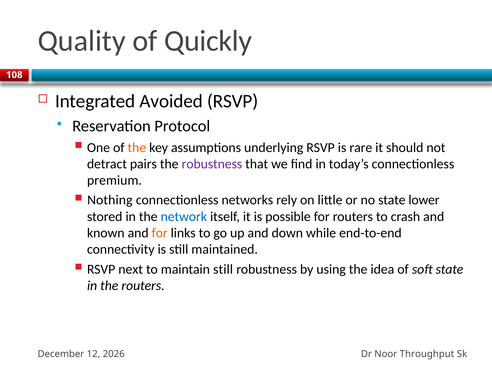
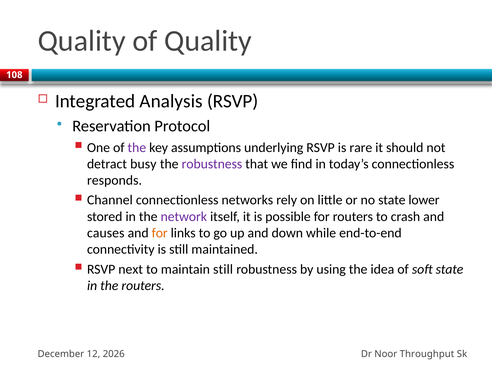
of Quickly: Quickly -> Quality (208, 41)
Avoided: Avoided -> Analysis (171, 101)
the colour: orange -> purple (137, 148)
pairs: pairs -> busy (143, 164)
premium: premium -> responds (114, 180)
Nothing: Nothing -> Channel (110, 200)
network colour: blue -> purple (184, 217)
known: known -> causes (106, 233)
